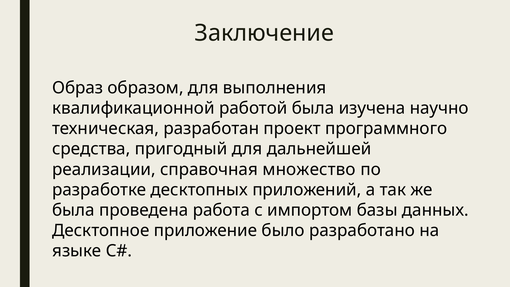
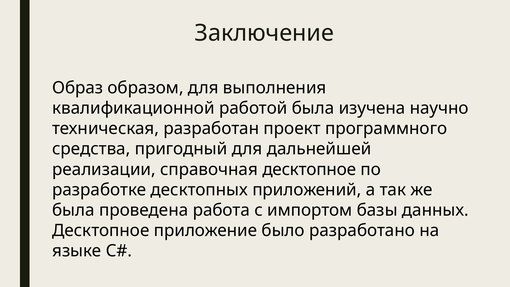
справочная множество: множество -> десктопное (309, 169)
